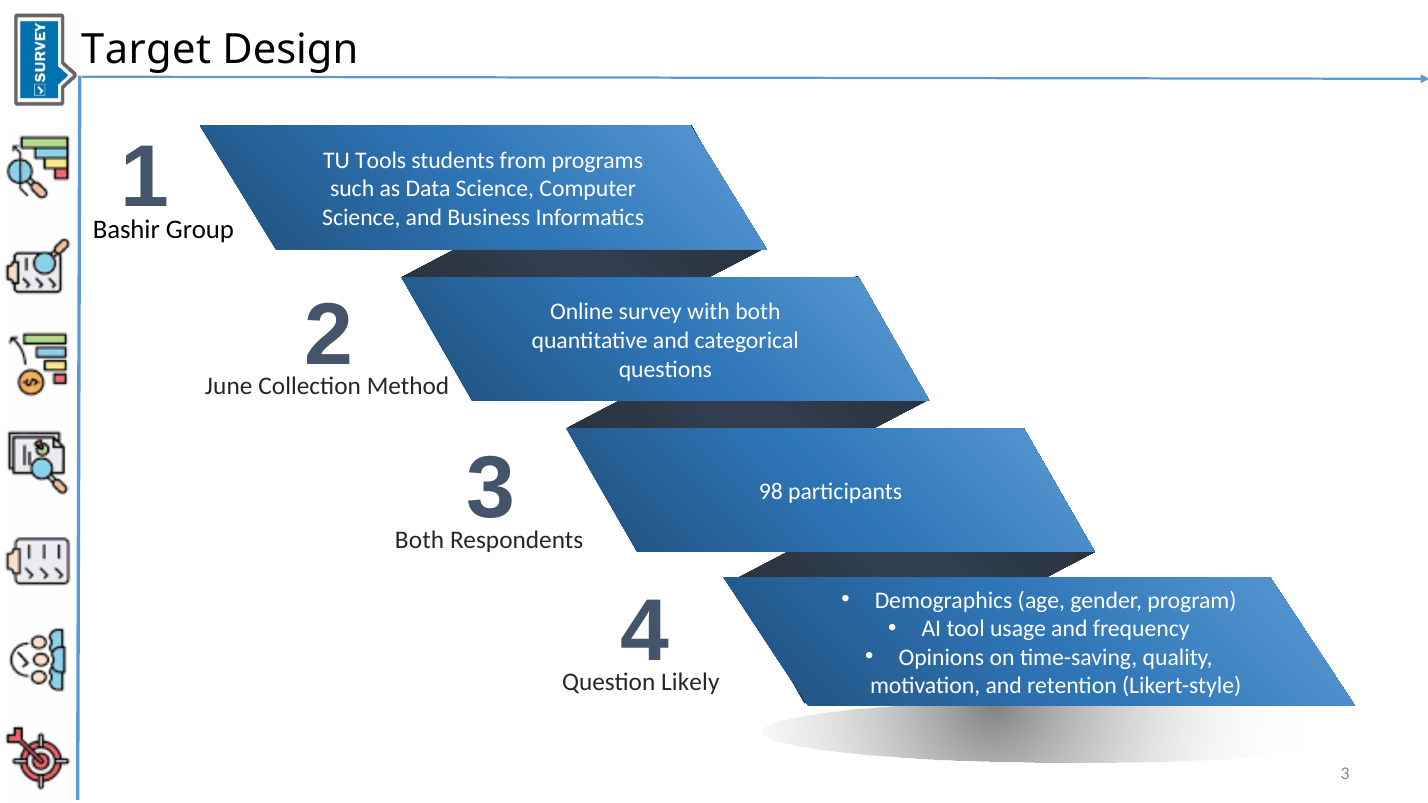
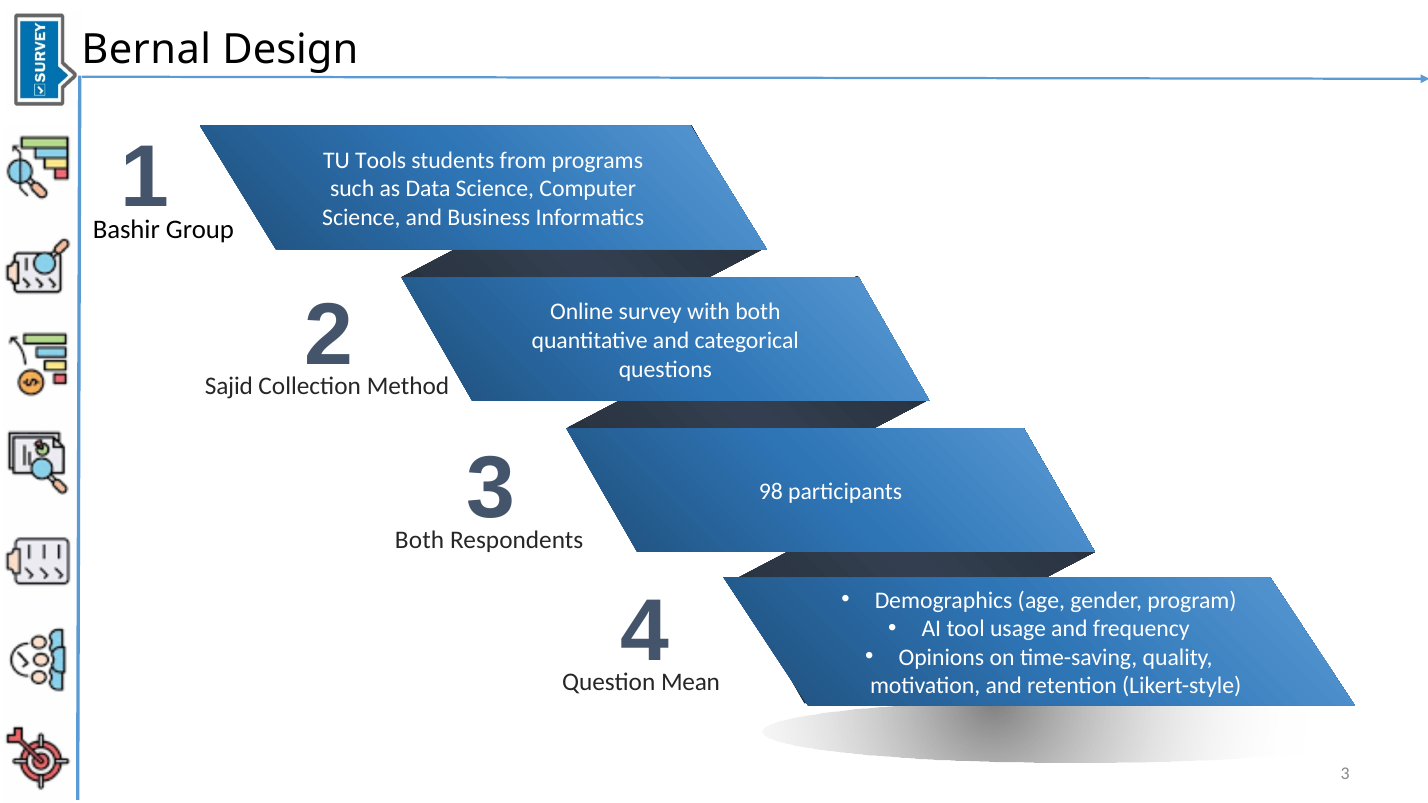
Target: Target -> Bernal (146, 50)
June: June -> Sajid (229, 386)
Likely: Likely -> Mean (691, 682)
